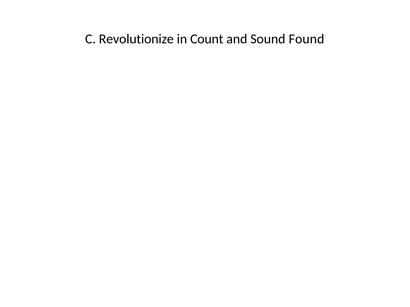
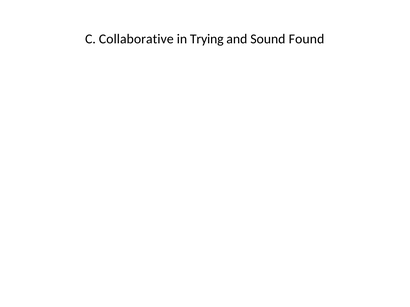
Revolutionize: Revolutionize -> Collaborative (136, 39)
Count: Count -> Trying (207, 39)
